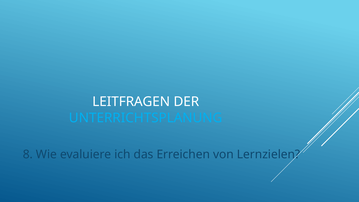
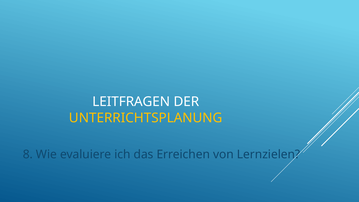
UNTERRICHTSPLANUNG colour: light blue -> yellow (146, 118)
